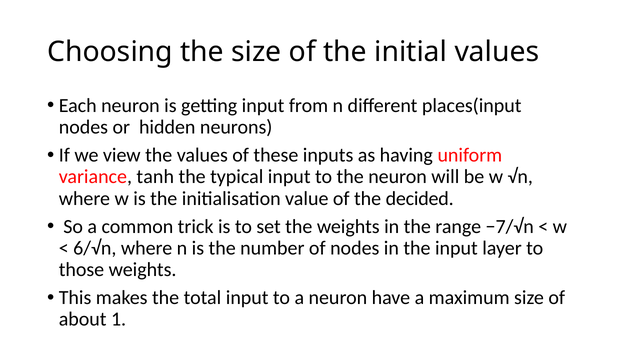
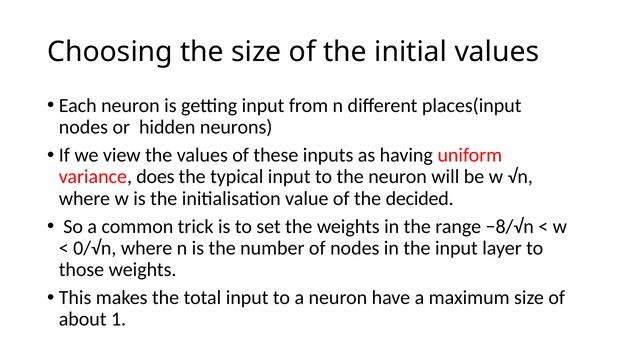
tanh: tanh -> does (155, 177)
−7/√n: −7/√n -> −8/√n (510, 227)
6/√n: 6/√n -> 0/√n (95, 248)
